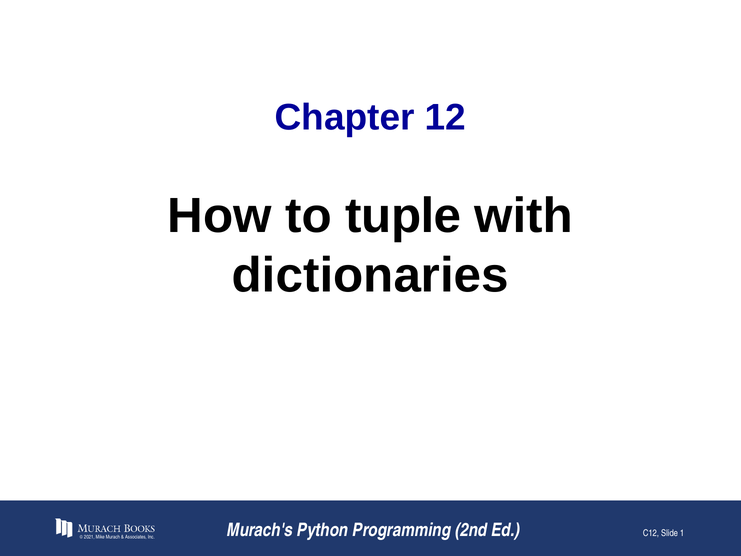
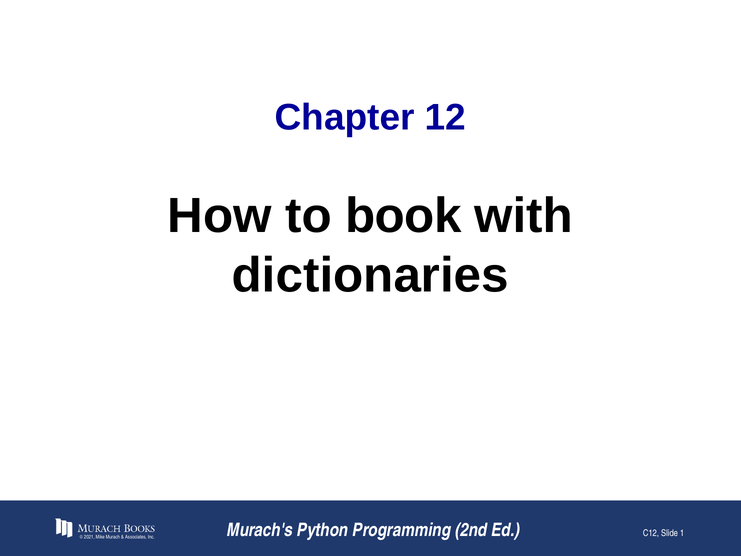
tuple: tuple -> book (403, 216)
